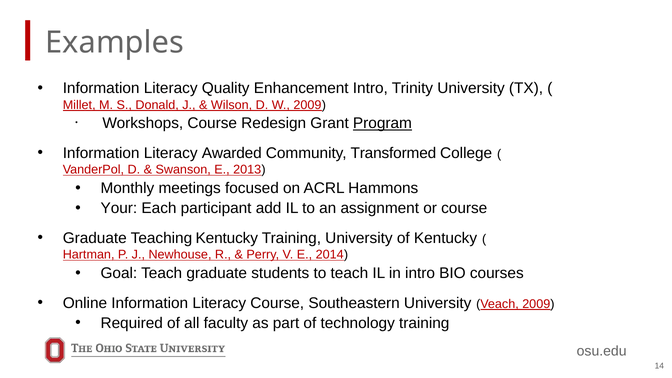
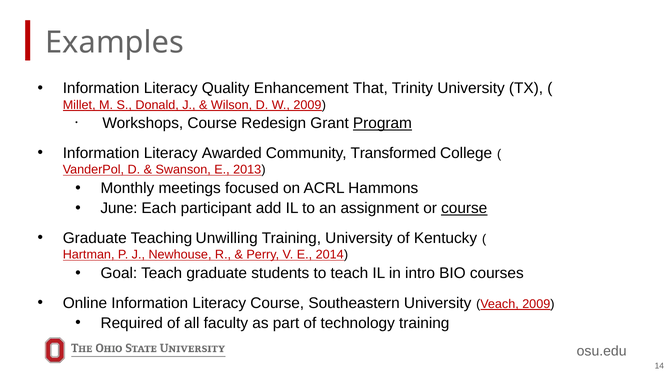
Enhancement Intro: Intro -> That (370, 88)
Your: Your -> June (119, 208)
course underline: none -> present (464, 208)
Teaching Kentucky: Kentucky -> Unwilling (227, 238)
